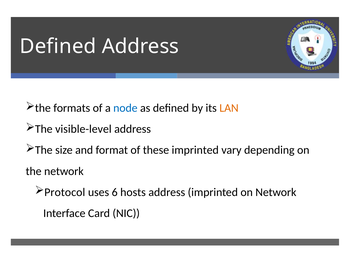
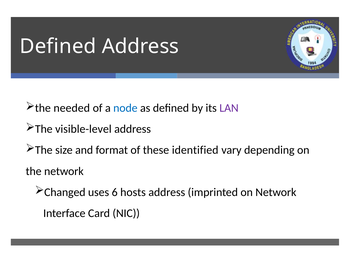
formats: formats -> needed (72, 108)
LAN colour: orange -> purple (229, 108)
these imprinted: imprinted -> identified (195, 150)
Protocol: Protocol -> Changed (65, 192)
